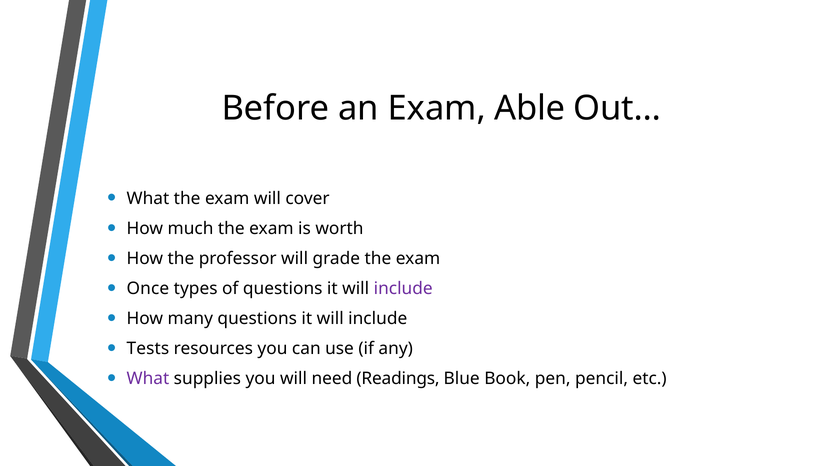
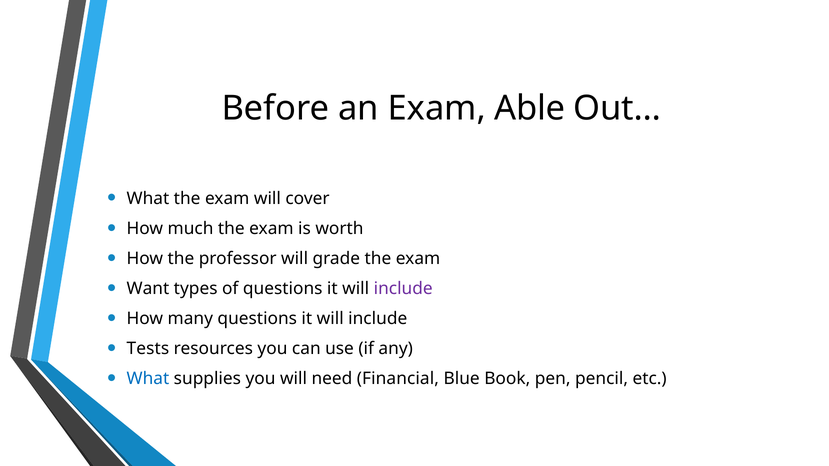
Once: Once -> Want (148, 289)
What colour: purple -> blue (148, 379)
Readings: Readings -> Financial (398, 379)
